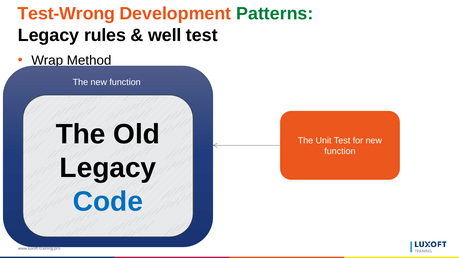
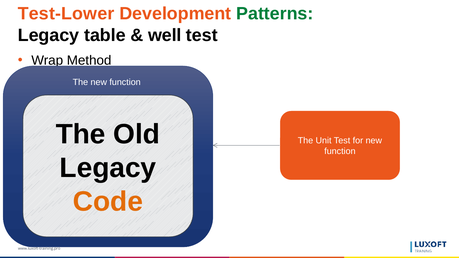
Test-Wrong: Test-Wrong -> Test-Lower (66, 14)
rules: rules -> table (105, 35)
Code colour: blue -> orange (108, 202)
